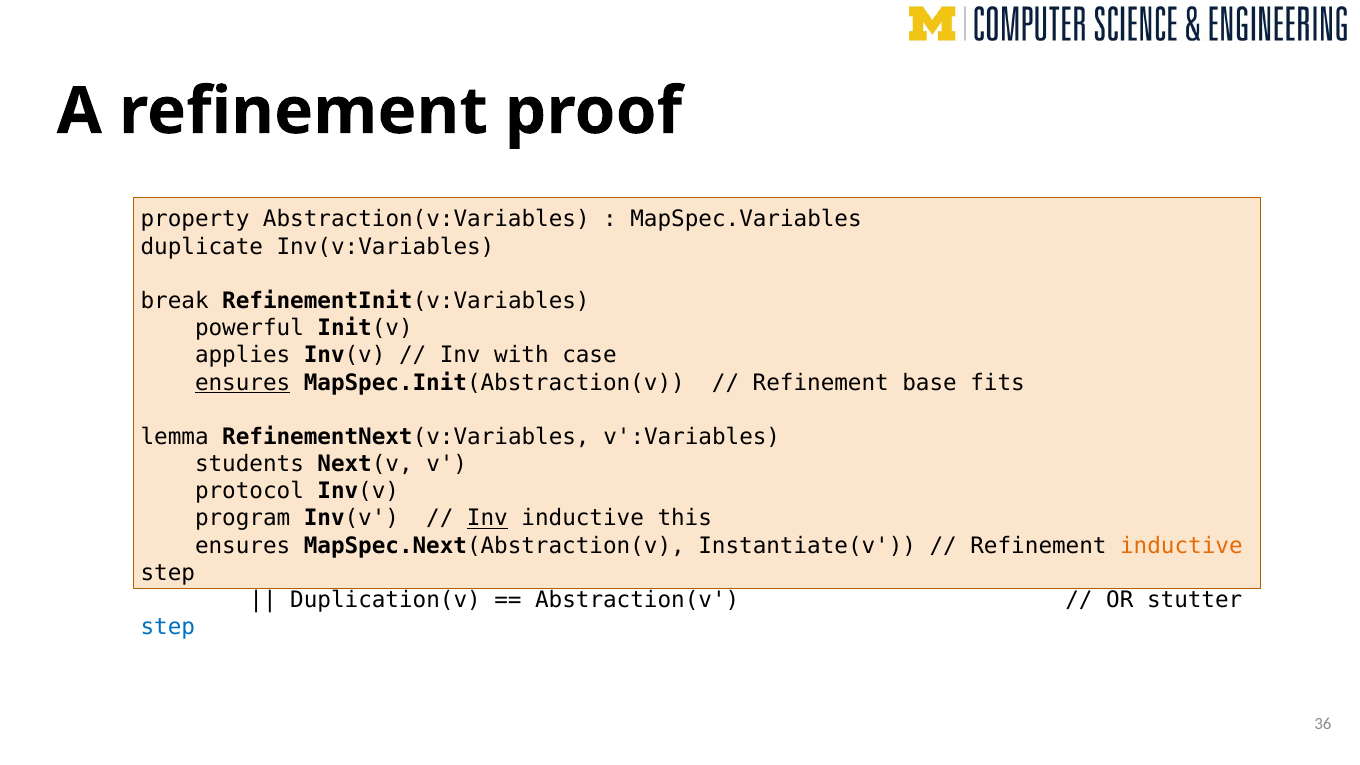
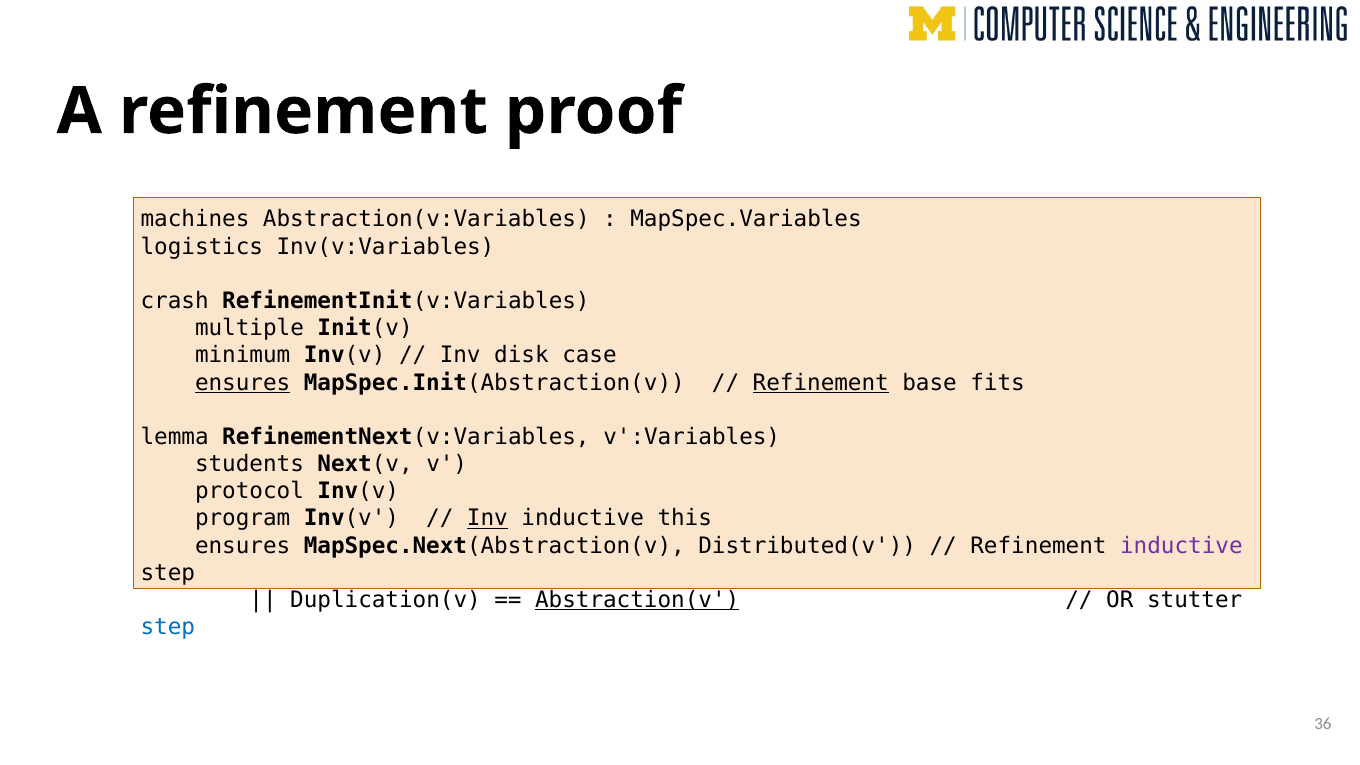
property: property -> machines (195, 219)
duplicate: duplicate -> logistics (202, 247)
break: break -> crash (175, 301)
powerful: powerful -> multiple (249, 328)
applies: applies -> minimum (243, 355)
with: with -> disk (521, 355)
Refinement underline: none -> present (821, 383)
Instantiate(v: Instantiate(v -> Distributed(v (807, 546)
inductive colour: orange -> purple (1181, 546)
Abstraction(v underline: none -> present (637, 600)
